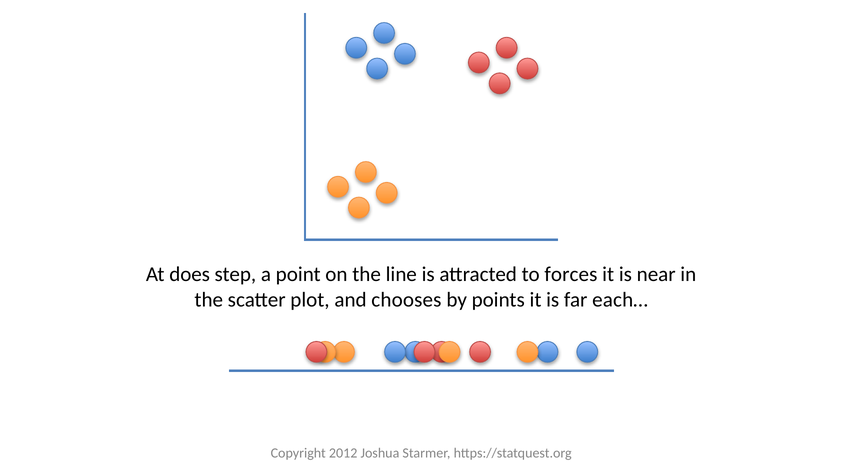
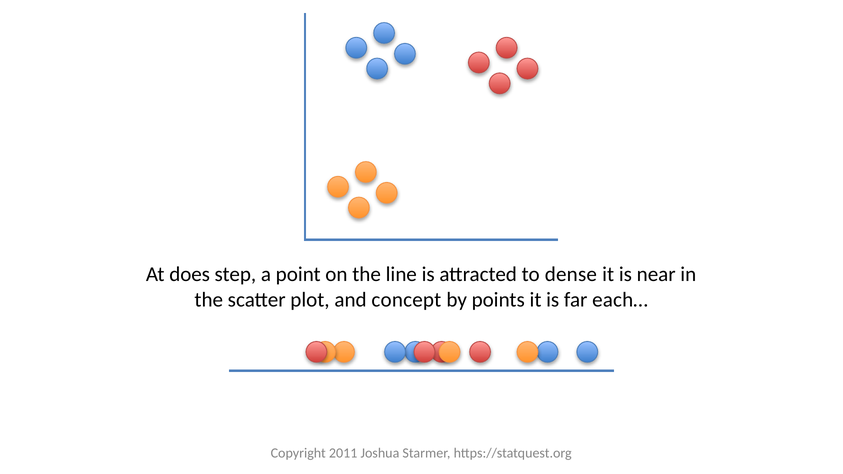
forces: forces -> dense (571, 274)
chooses: chooses -> concept (406, 300)
2012: 2012 -> 2011 (343, 453)
